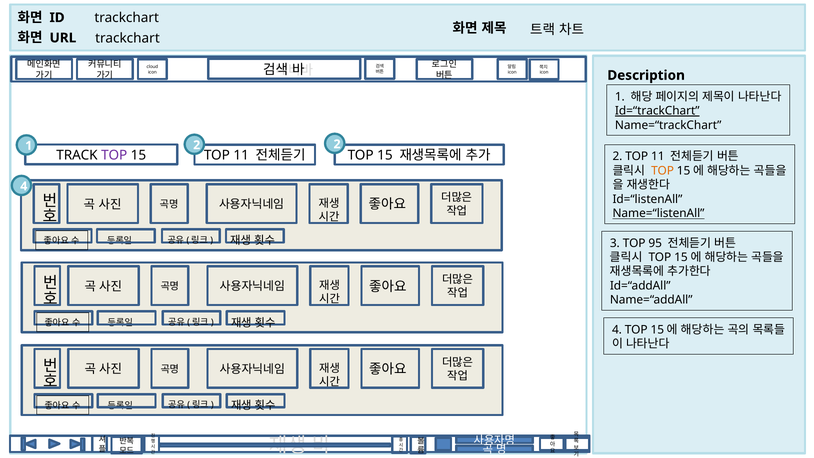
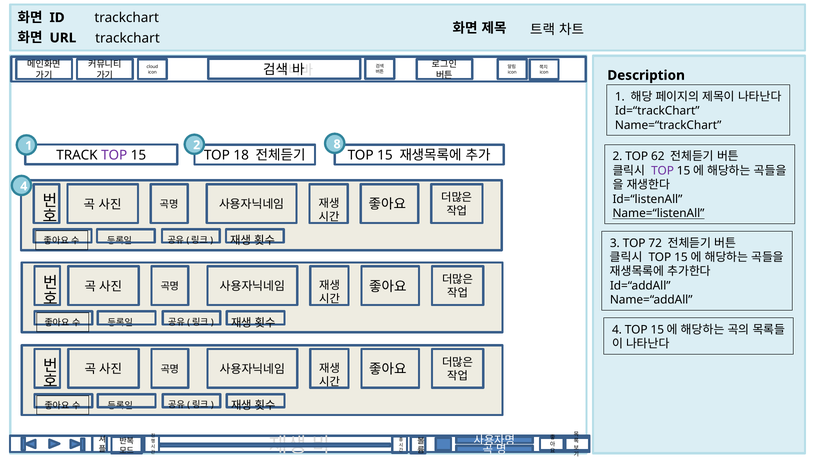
Id=“trackChart underline: present -> none (657, 111)
1 2 2: 2 -> 8 (337, 144)
11: 11 -> 18 (241, 155)
2 TOP 11: 11 -> 62 (658, 157)
TOP colour: orange -> purple (663, 171)
95: 95 -> 72 (655, 243)
